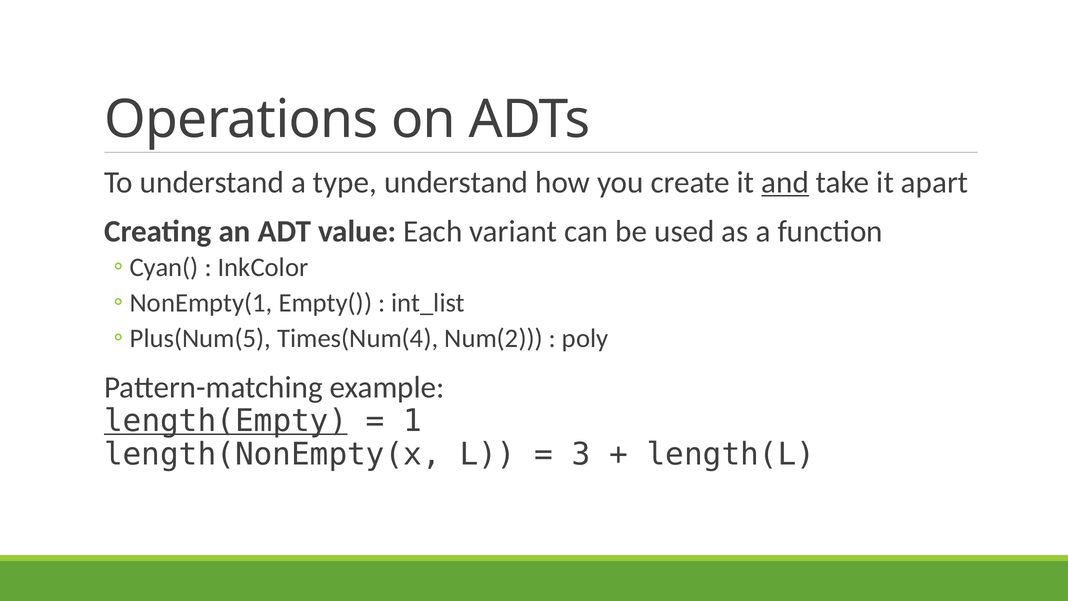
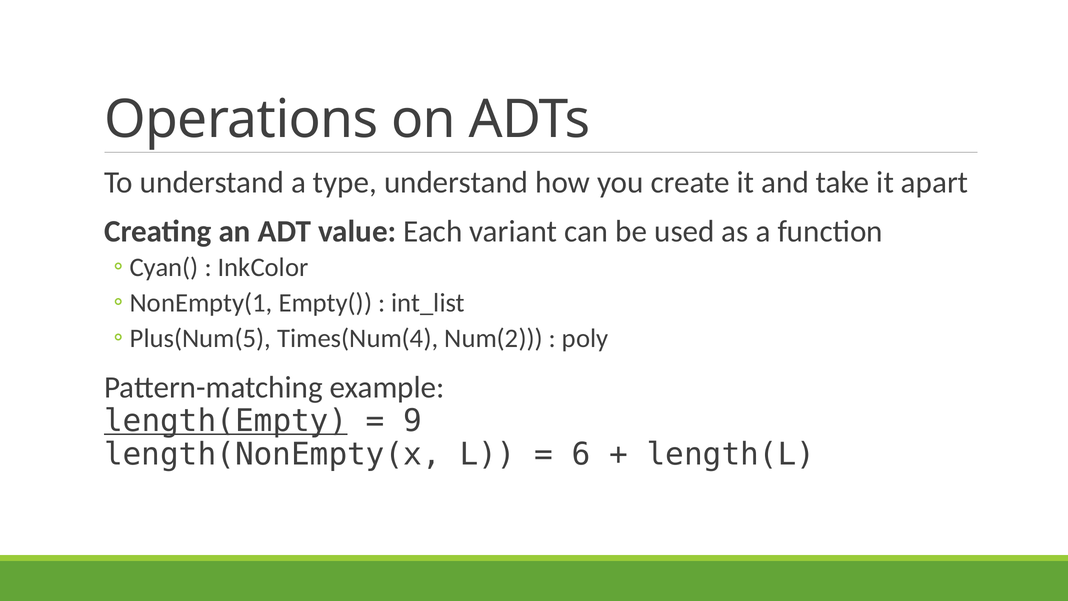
and underline: present -> none (785, 182)
1: 1 -> 9 (413, 421)
3: 3 -> 6 (581, 454)
